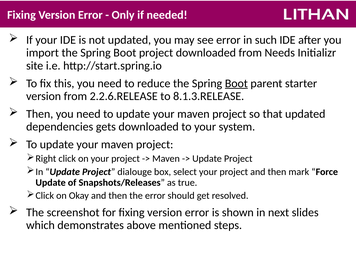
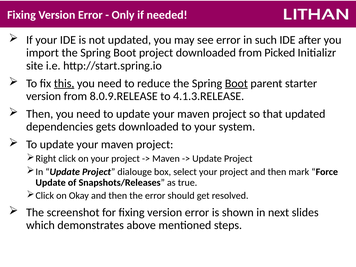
Needs: Needs -> Picked (280, 53)
this underline: none -> present (64, 83)
2.2.6.RELEASE: 2.2.6.RELEASE -> 8.0.9.RELEASE (124, 96)
8.1.3.RELEASE: 8.1.3.RELEASE -> 4.1.3.RELEASE (209, 96)
